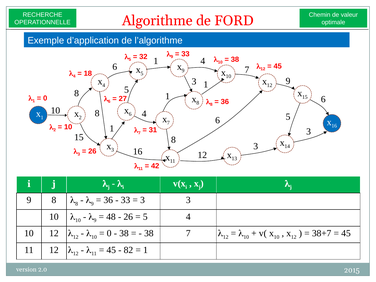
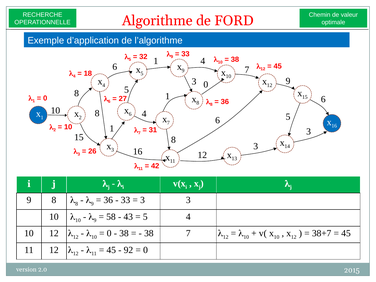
3 1: 1 -> 0 (206, 85)
48: 48 -> 58 (111, 217)
26: 26 -> 43 (128, 217)
82: 82 -> 92 (128, 250)
1: 1 -> 0 (146, 250)
